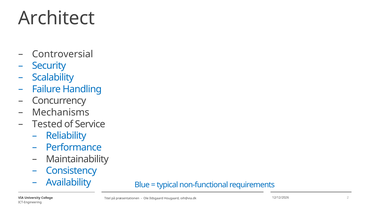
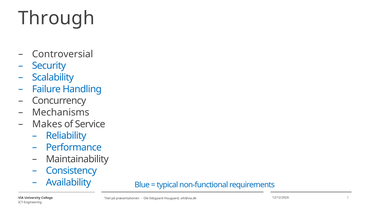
Architect: Architect -> Through (56, 18)
Tested: Tested -> Makes (47, 124)
